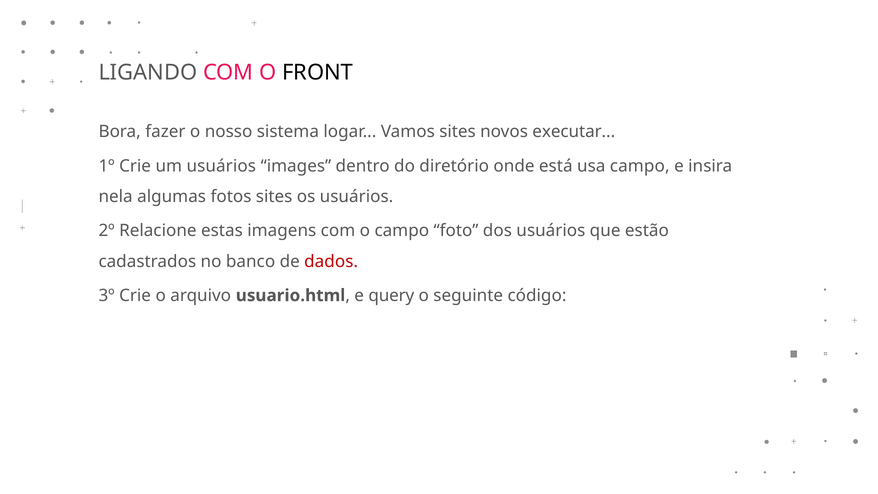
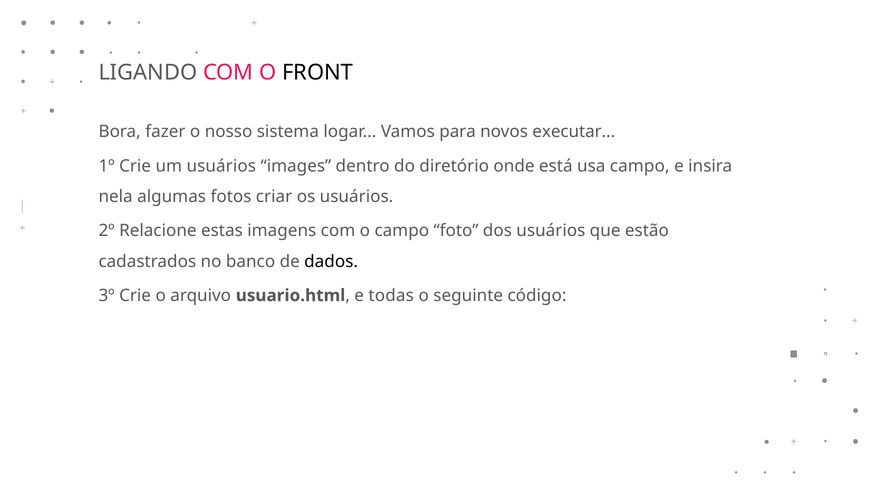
Vamos sites: sites -> para (458, 132)
fotos sites: sites -> criar (274, 197)
dados colour: red -> black (331, 262)
query: query -> todas (391, 296)
